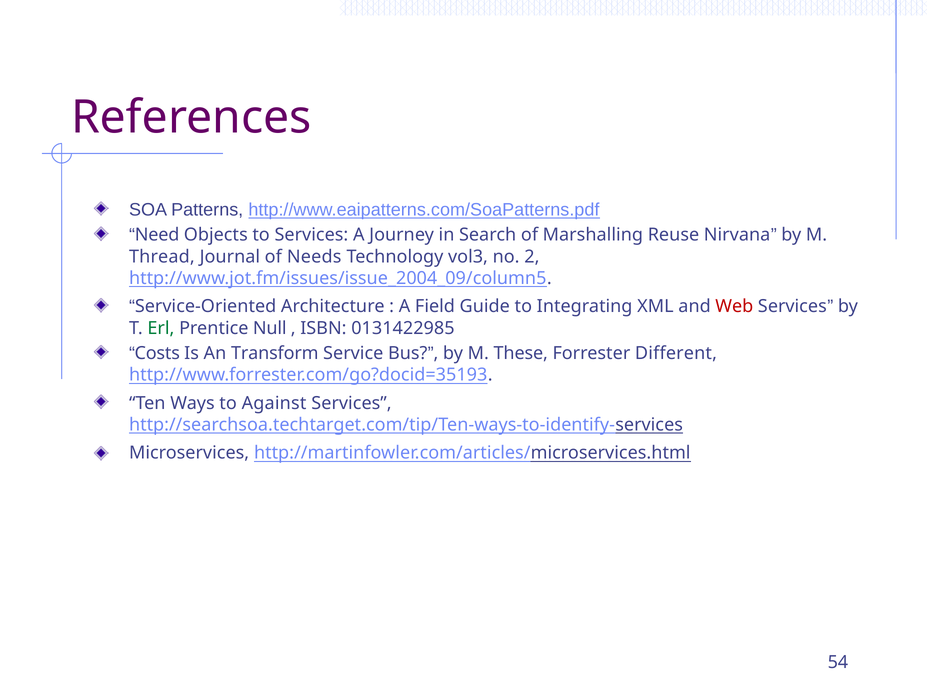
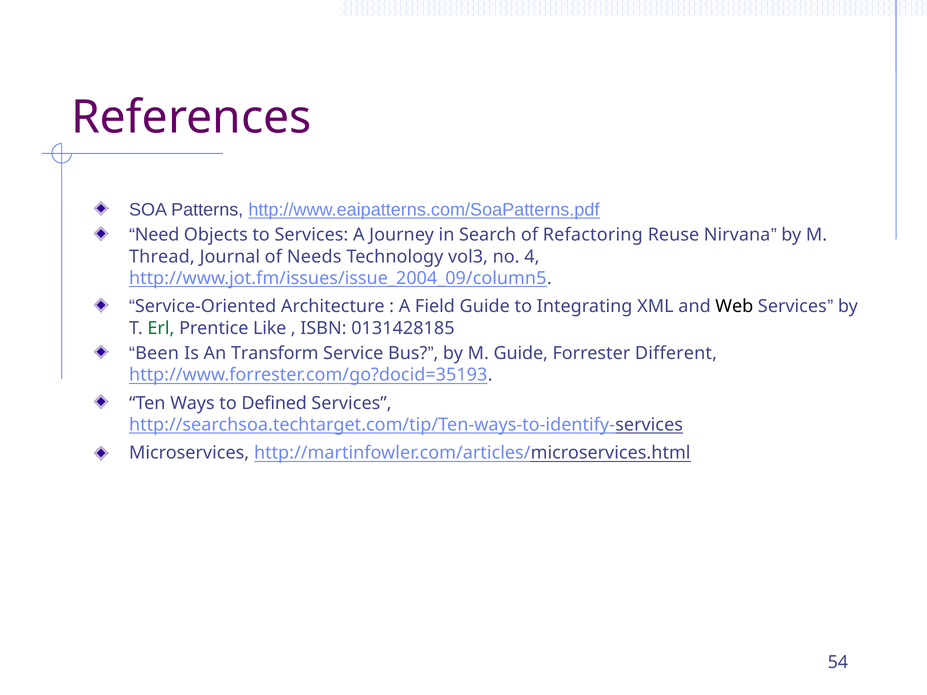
Marshalling: Marshalling -> Refactoring (593, 235)
2: 2 -> 4 (532, 257)
Web colour: red -> black (734, 307)
Null: Null -> Like (270, 328)
0131422985: 0131422985 -> 0131428185 (403, 328)
Costs: Costs -> Been (157, 353)
M These: These -> Guide (521, 353)
Against: Against -> Defined (274, 403)
